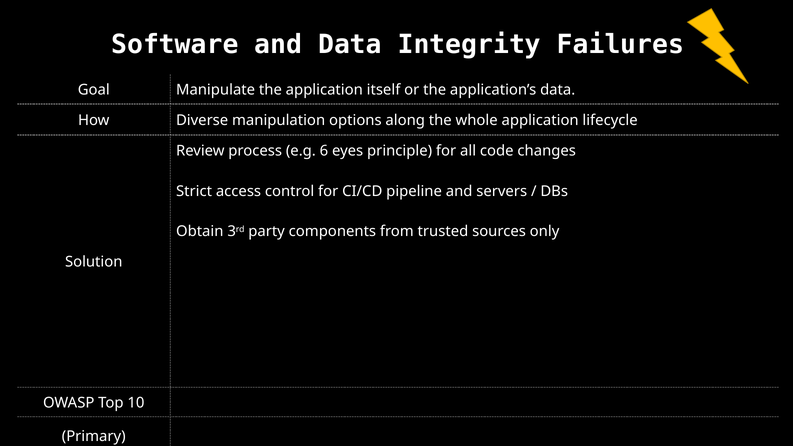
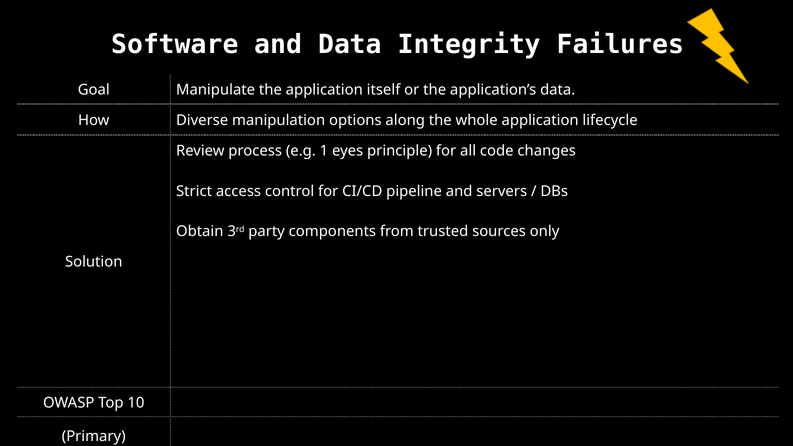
6: 6 -> 1 (324, 151)
